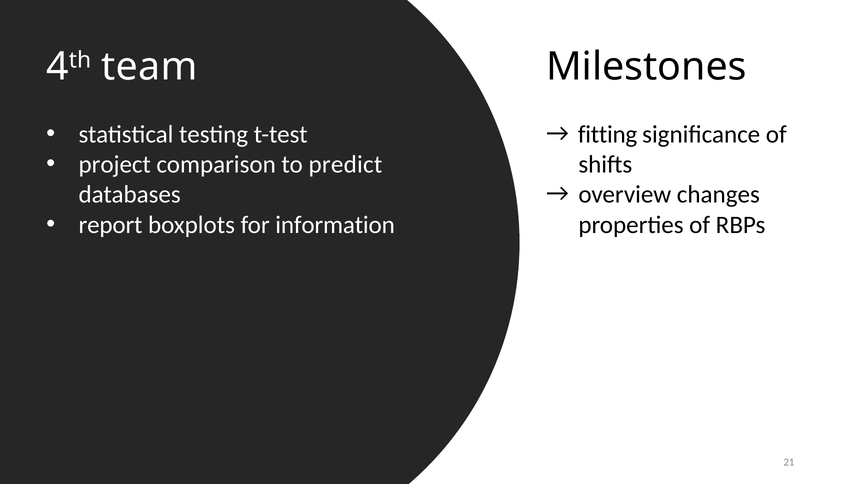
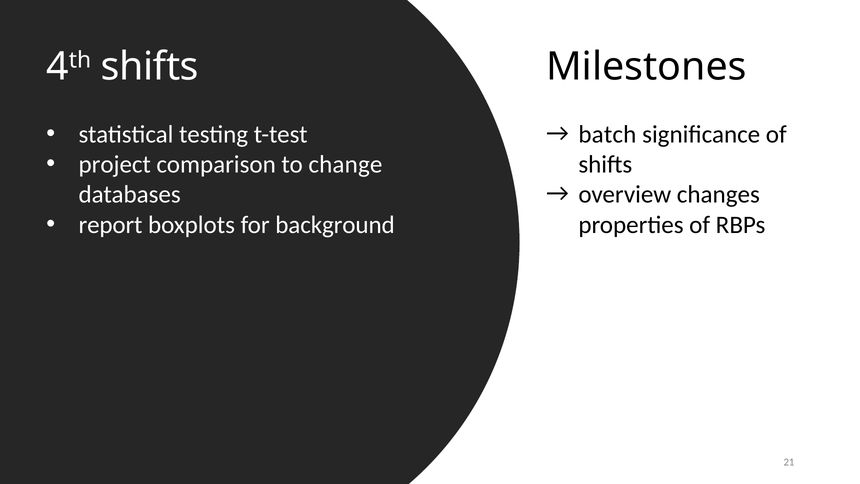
4th team: team -> shifts (150, 66)
fitting: fitting -> batch (607, 134)
predict: predict -> change (345, 164)
information: information -> background (335, 225)
